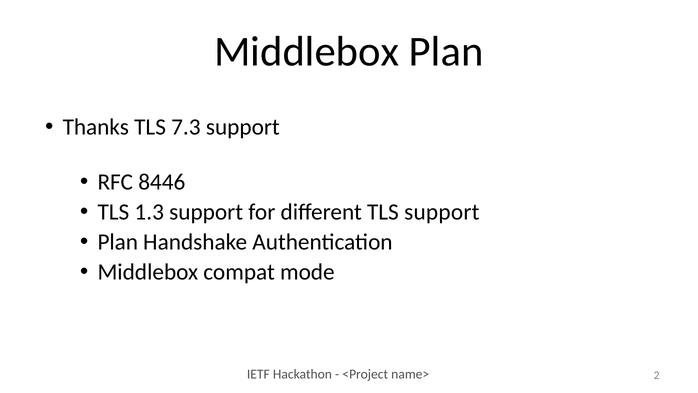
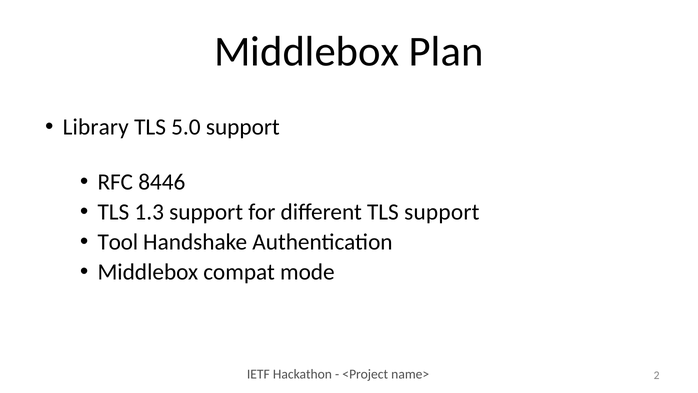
Thanks: Thanks -> Library (96, 127)
7.3: 7.3 -> 5.0 (186, 127)
Plan: Plan -> Tool (118, 242)
